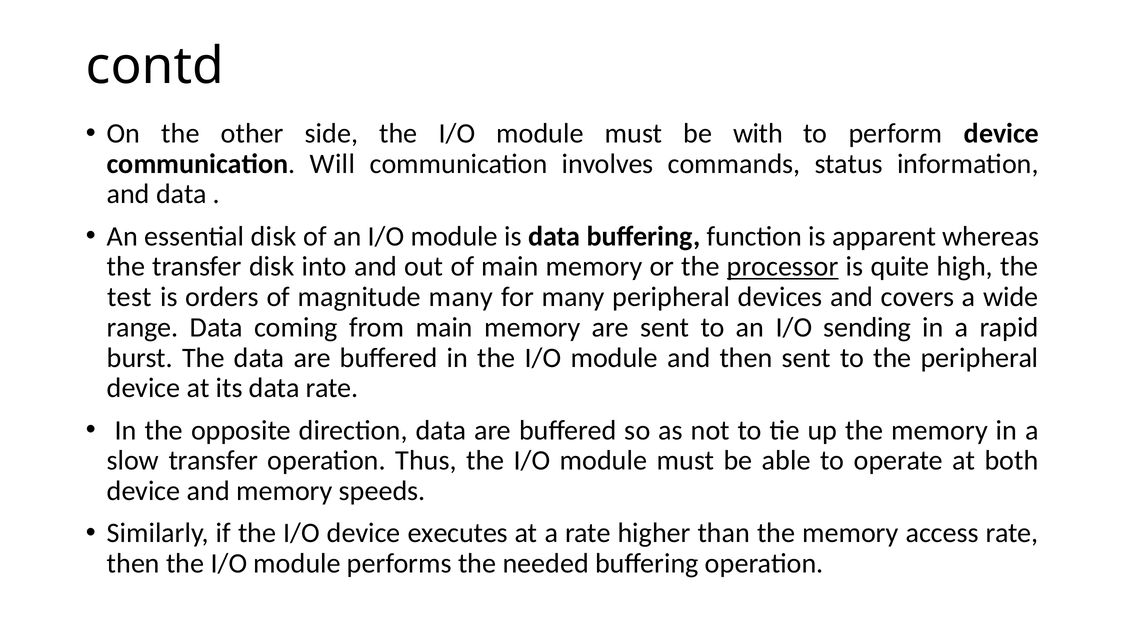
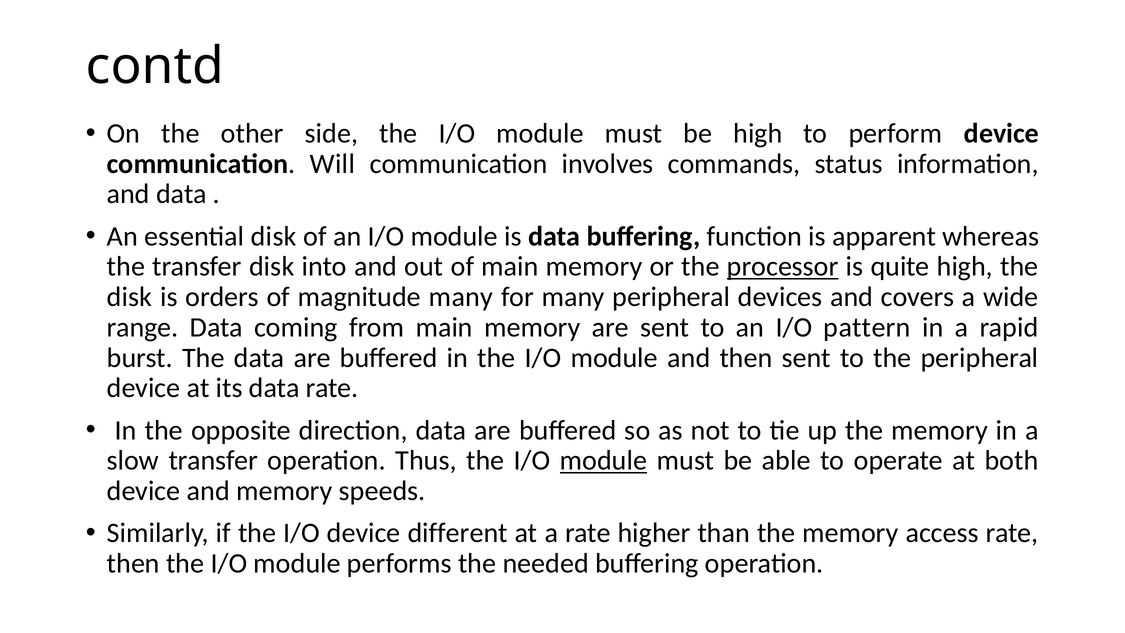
be with: with -> high (758, 133)
test: test -> disk (130, 297)
sending: sending -> pattern (867, 327)
module underline: none -> present (604, 460)
executes: executes -> different (458, 533)
